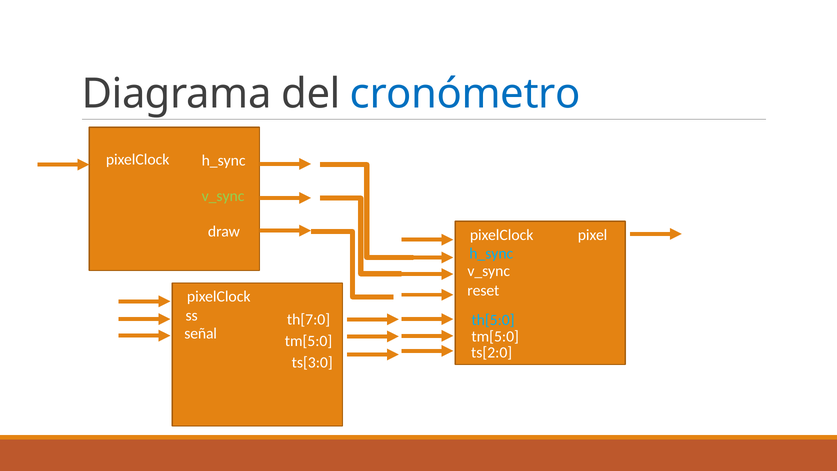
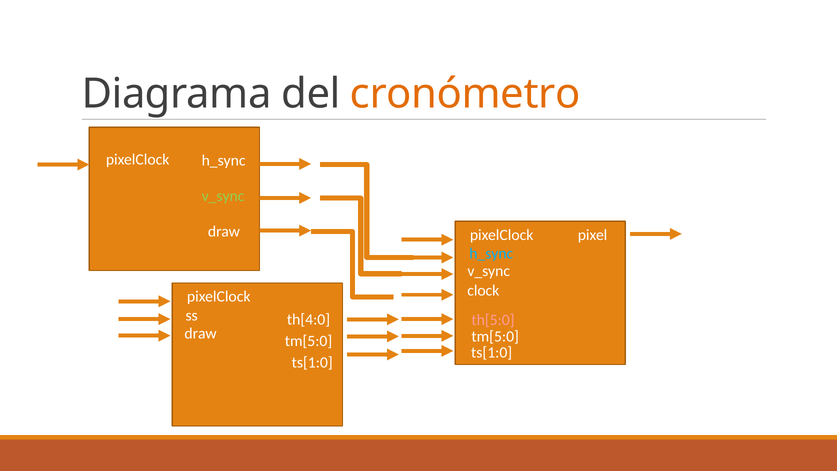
cronómetro colour: blue -> orange (465, 94)
reset: reset -> clock (483, 290)
th[7:0: th[7:0 -> th[4:0 (309, 319)
th[5:0 colour: light blue -> pink (493, 320)
señal: señal -> draw (201, 333)
ts[2:0: ts[2:0 -> ts[1:0 (492, 353)
ts[3:0: ts[3:0 -> ts[1:0 (312, 363)
